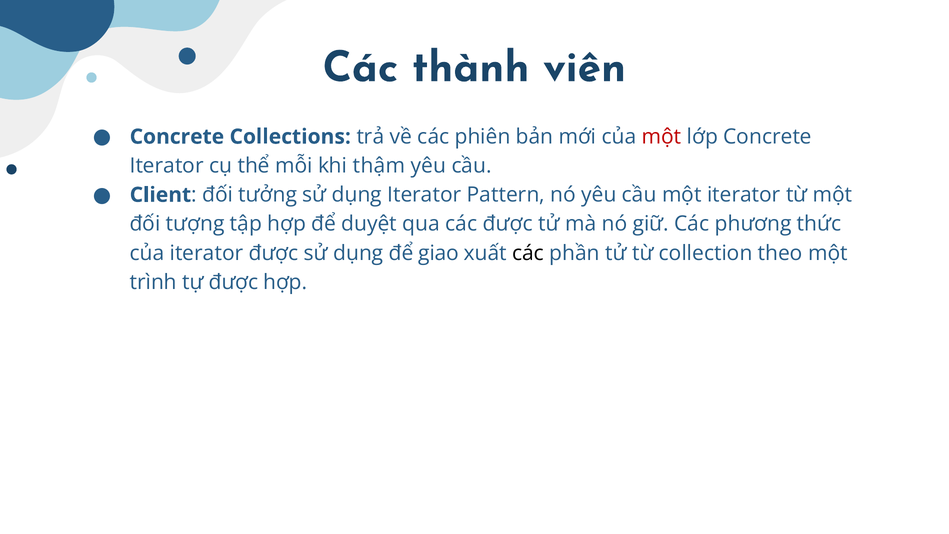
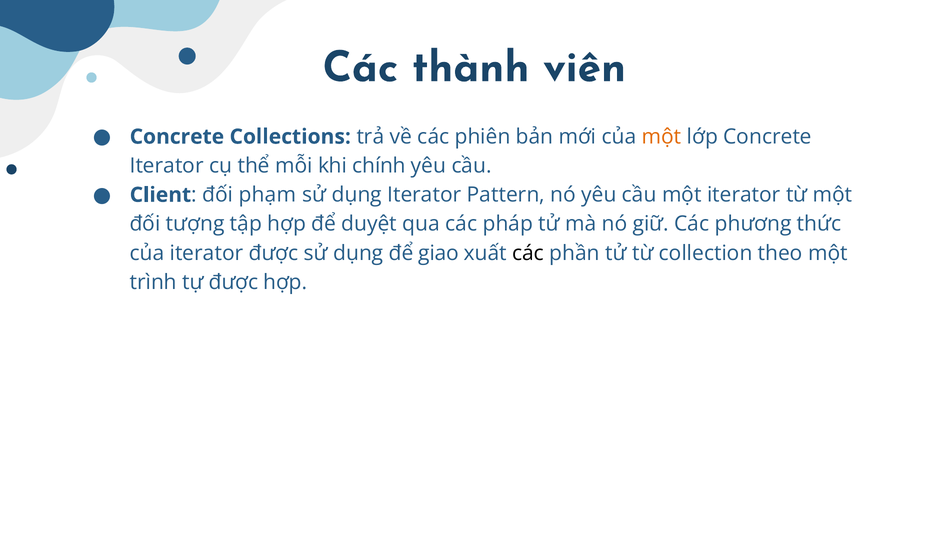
một colour: red -> orange (662, 137)
thậm: thậm -> chính (379, 166)
tưởng: tưởng -> phạm (268, 195)
các được: được -> pháp (508, 224)
